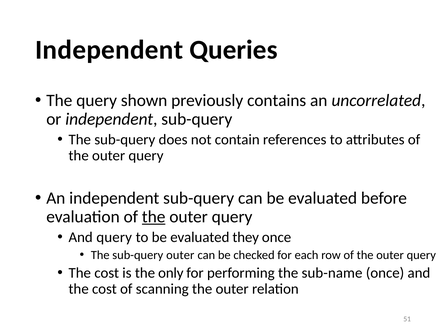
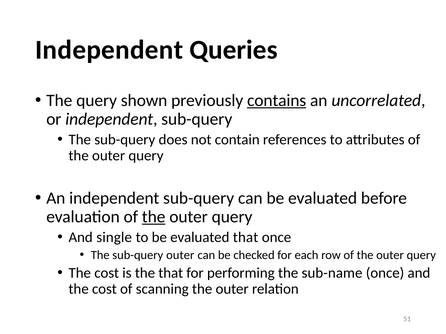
contains underline: none -> present (277, 101)
And query: query -> single (114, 238)
evaluated they: they -> that (246, 238)
the only: only -> that (171, 273)
